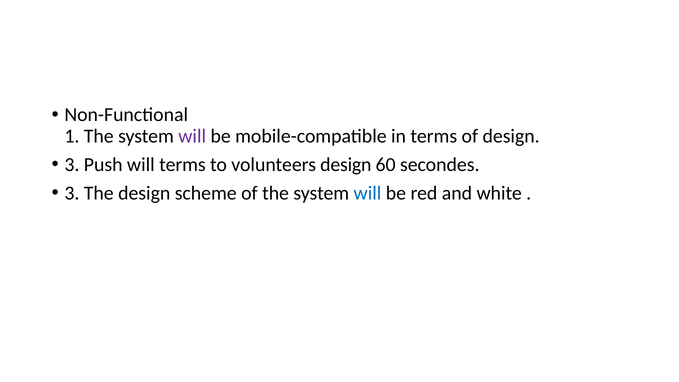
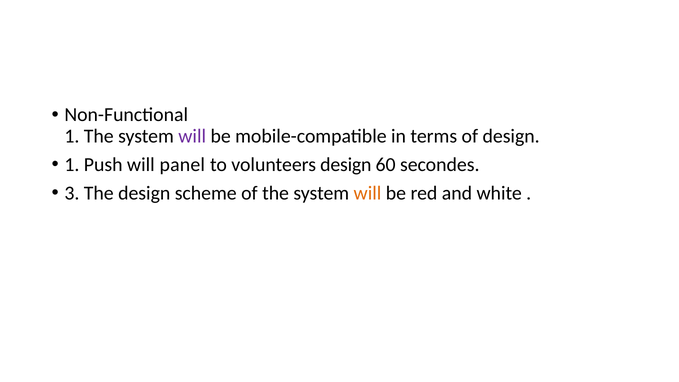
3: 3 -> 1 (72, 165)
will terms: terms -> panel (182, 165)
will colour: blue -> orange (367, 193)
